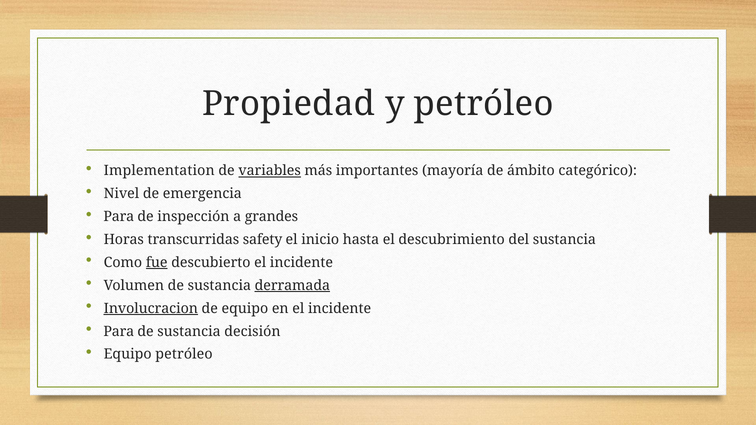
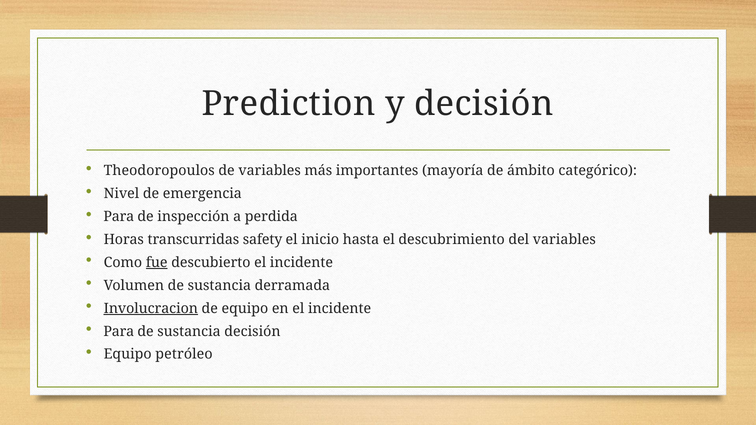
Propiedad: Propiedad -> Prediction (289, 104)
y petróleo: petróleo -> decisión (484, 104)
Implementation: Implementation -> Theodoropoulos (159, 171)
variables underline: present -> none (270, 171)
grandes: grandes -> perdida (271, 217)
del sustancia: sustancia -> variables (564, 240)
derramada underline: present -> none (292, 286)
